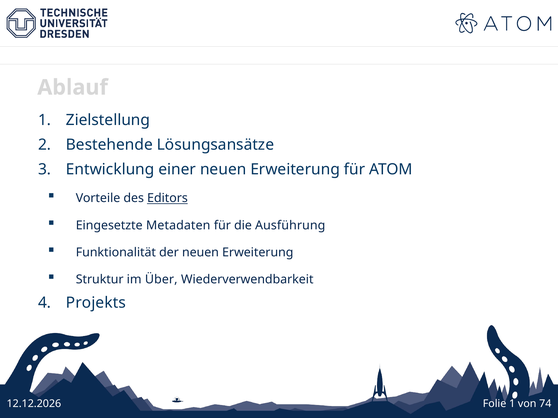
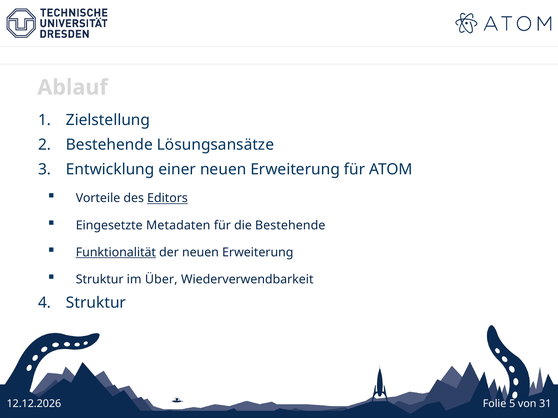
die Ausführung: Ausführung -> Bestehende (290, 226)
Funktionalität underline: none -> present (116, 253)
Projekts: Projekts -> Struktur (96, 303)
Folie 1: 1 -> 5 (512, 404)
74: 74 -> 31 (545, 404)
